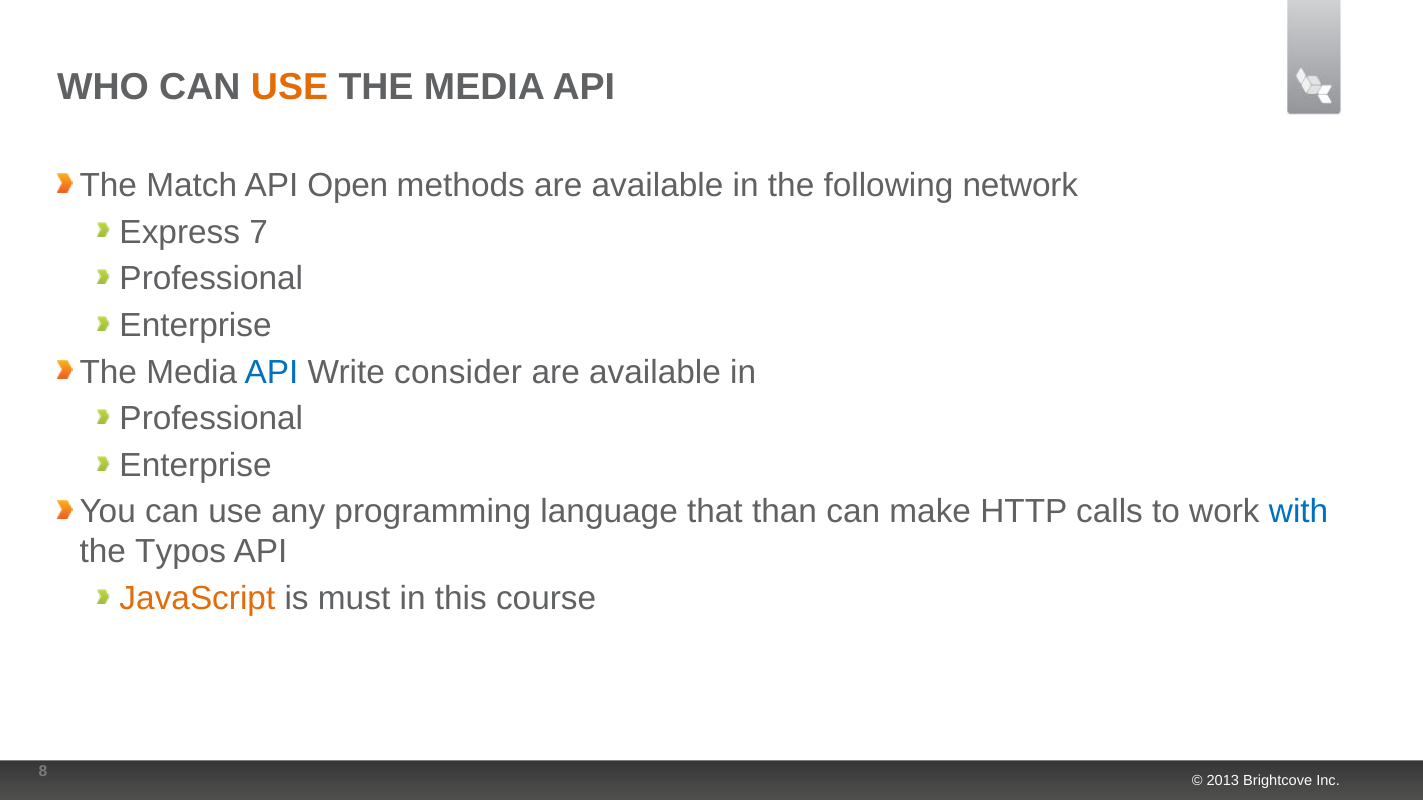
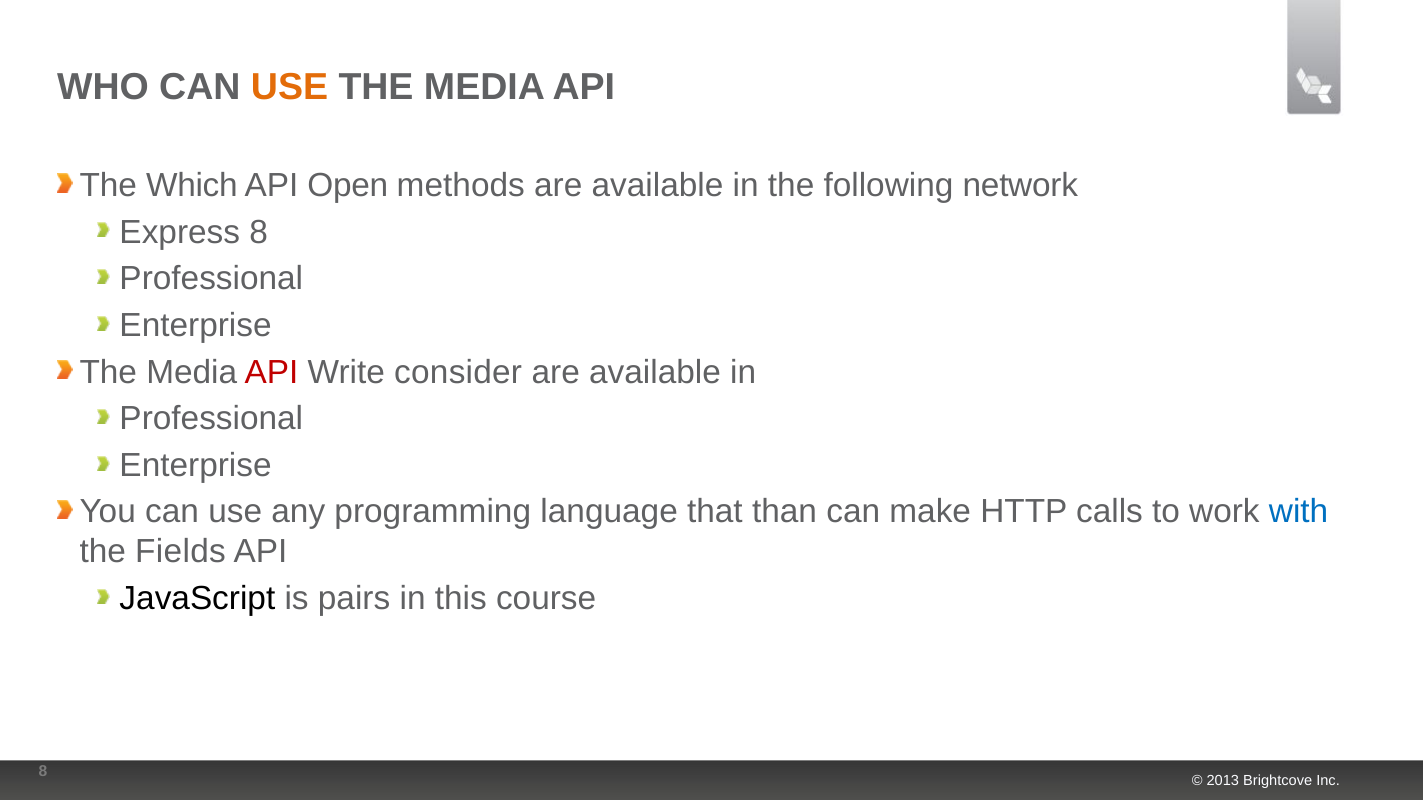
Match: Match -> Which (192, 186)
Express 7: 7 -> 8 (259, 232)
API colour: blue -> red (272, 372)
Typos: Typos -> Fields (181, 552)
JavaScript colour: orange -> black (197, 599)
must: must -> pairs (354, 599)
